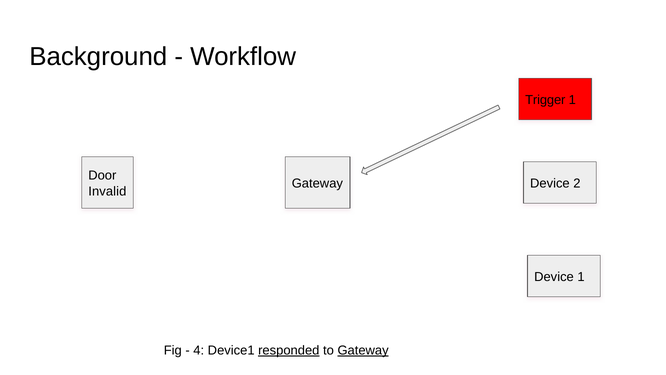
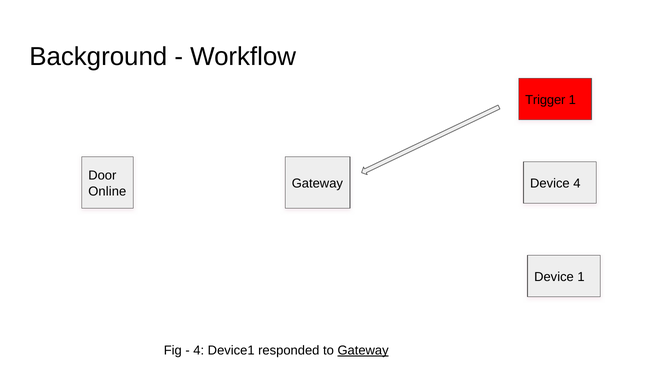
Device 2: 2 -> 4 (577, 183)
Invalid: Invalid -> Online (107, 191)
responded underline: present -> none (289, 350)
